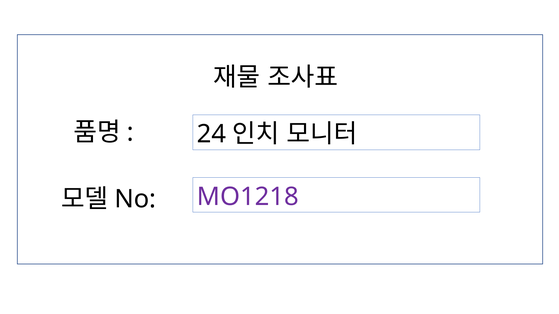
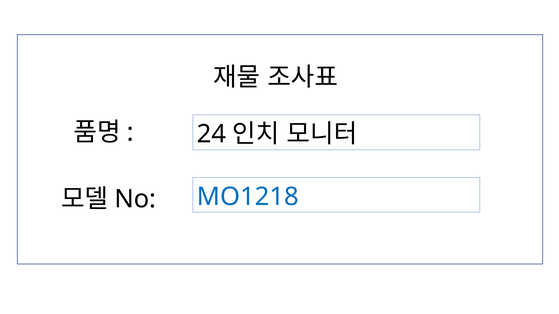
MO1218 colour: purple -> blue (248, 197)
